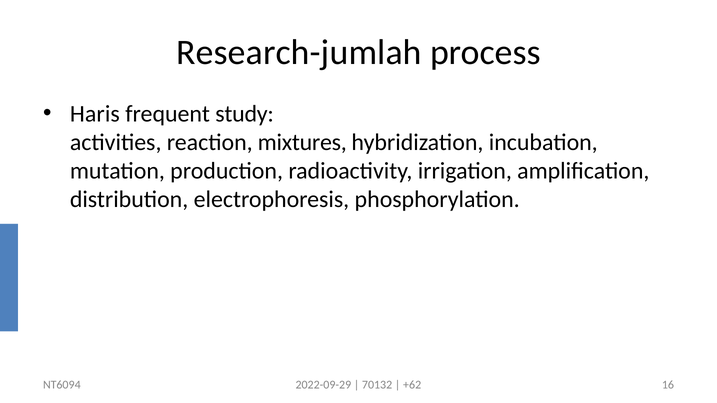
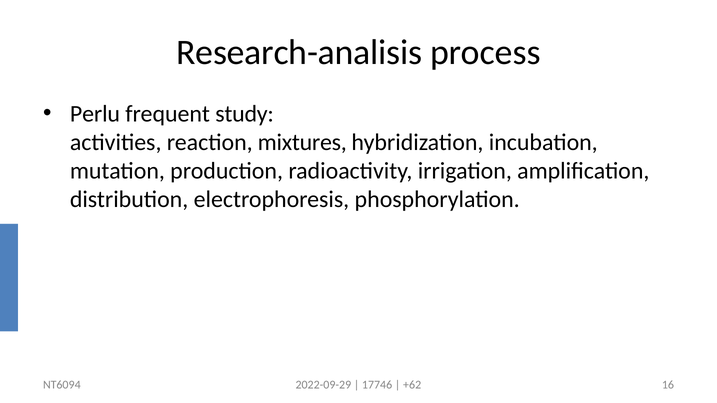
Research-jumlah: Research-jumlah -> Research-analisis (299, 52)
Haris: Haris -> Perlu (95, 114)
70132: 70132 -> 17746 (377, 385)
